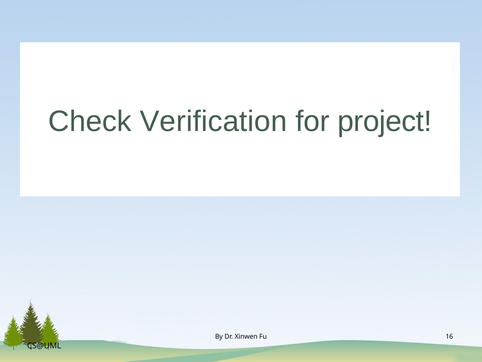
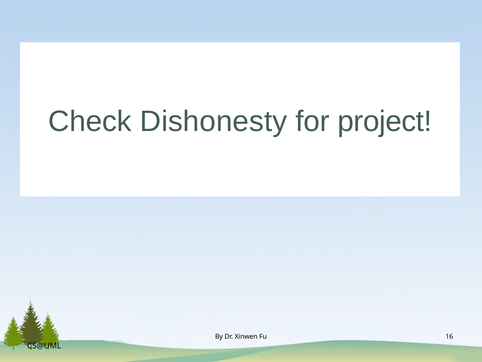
Verification: Verification -> Dishonesty (213, 121)
